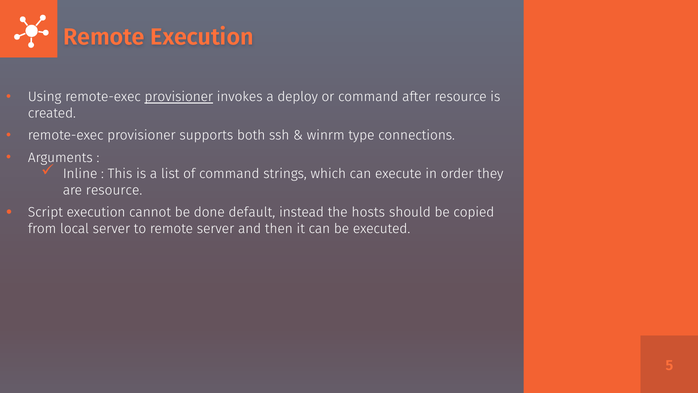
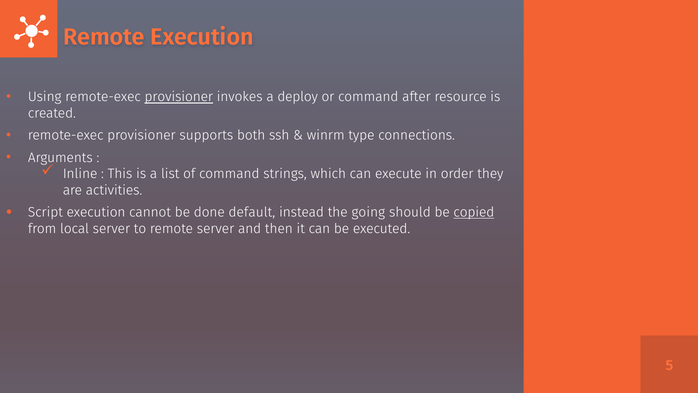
are resource: resource -> activities (114, 190)
hosts: hosts -> going (368, 212)
copied underline: none -> present (474, 212)
